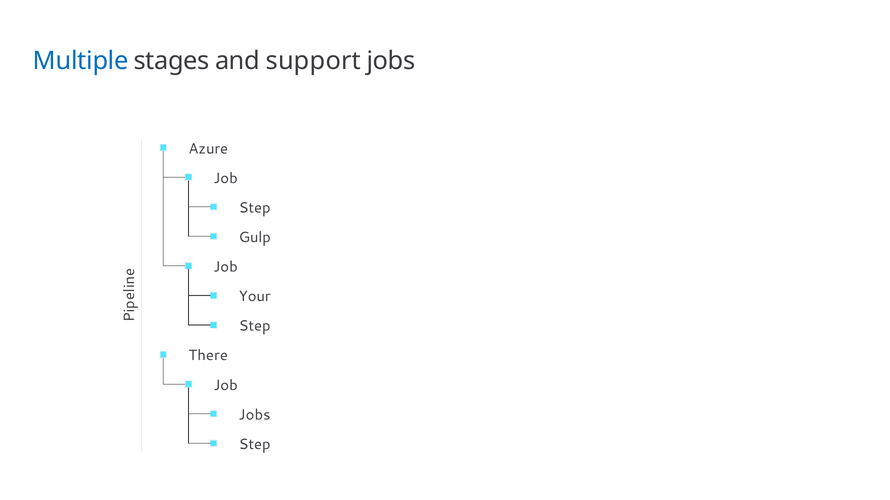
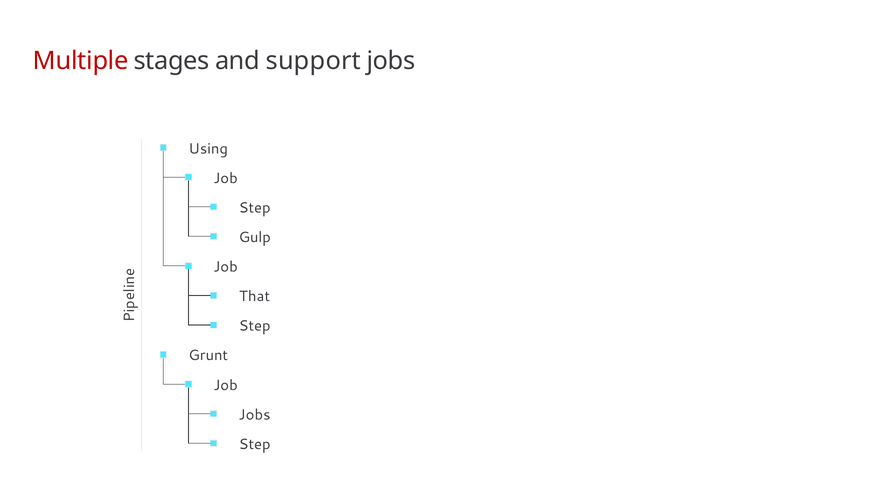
Multiple colour: blue -> red (81, 61)
Azure: Azure -> Using (208, 149)
Your: Your -> That (255, 297)
There: There -> Grunt (208, 356)
